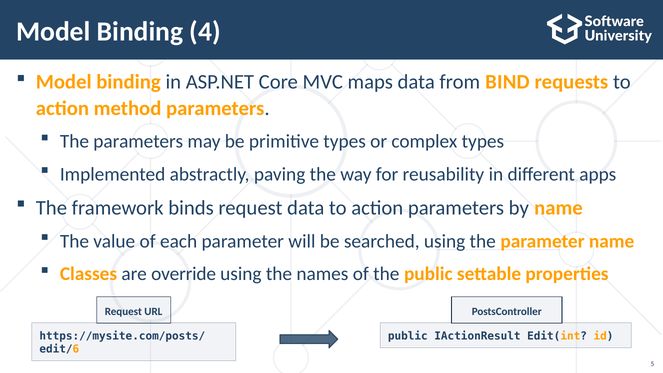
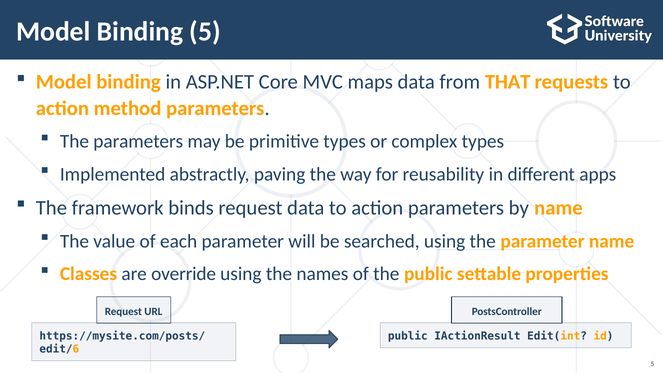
Binding 4: 4 -> 5 (205, 31)
BIND: BIND -> THAT (508, 82)
